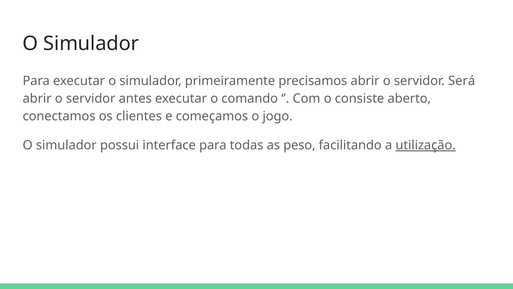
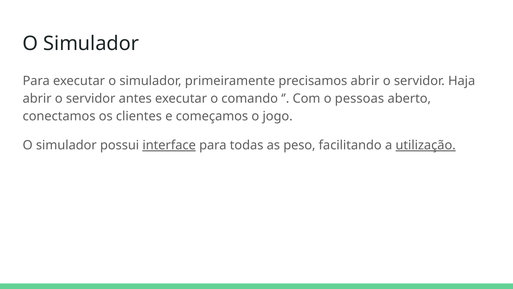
Será: Será -> Haja (462, 81)
consiste: consiste -> pessoas (359, 98)
interface underline: none -> present (169, 145)
